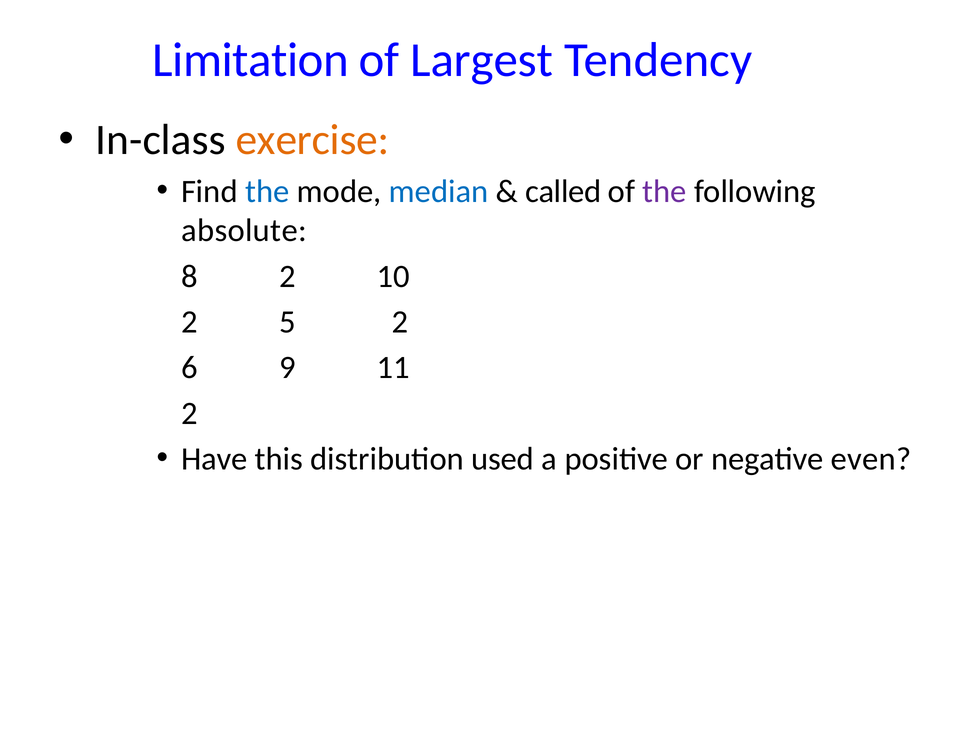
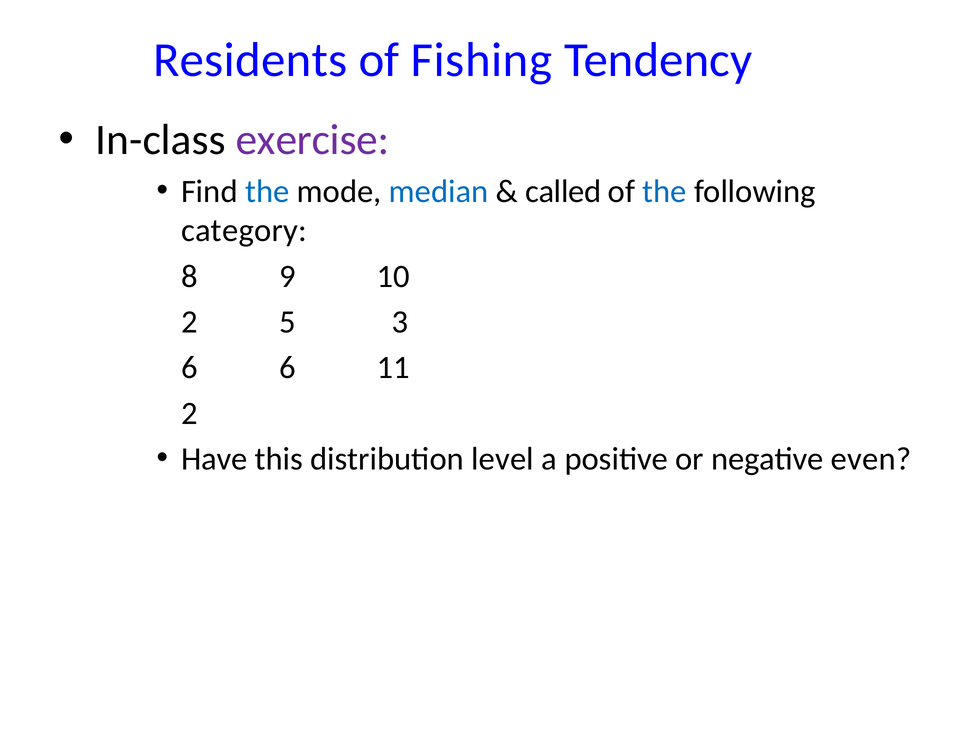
Limitation: Limitation -> Residents (250, 60)
Largest: Largest -> Fishing (481, 60)
exercise colour: orange -> purple (313, 140)
the colour: purple -> blue (665, 192)
absolute: absolute -> category (244, 231)
8 2: 2 -> 9 (287, 276)
5 2: 2 -> 3 (400, 322)
6 9: 9 -> 6 (287, 368)
used: used -> level (503, 459)
